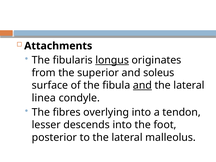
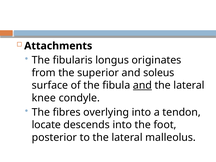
longus underline: present -> none (112, 60)
linea: linea -> knee (44, 98)
lesser: lesser -> locate (46, 125)
